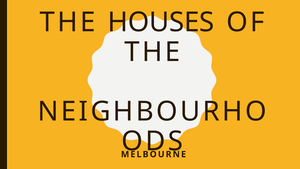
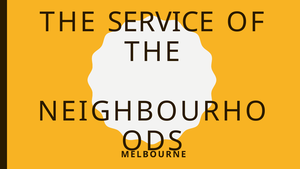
HOUSES: HOUSES -> SERVICE (161, 22)
